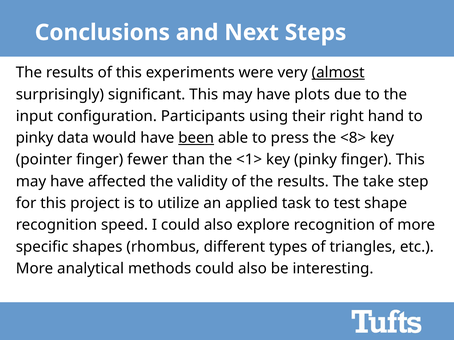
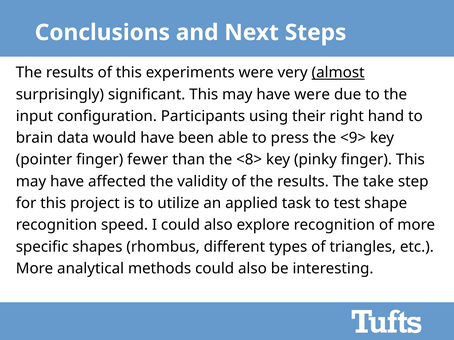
have plots: plots -> were (312, 95)
pinky: pinky -> brain (34, 138)
been underline: present -> none (196, 138)
<8>: <8> -> <9> (353, 138)
<1>: <1> -> <8> (249, 160)
